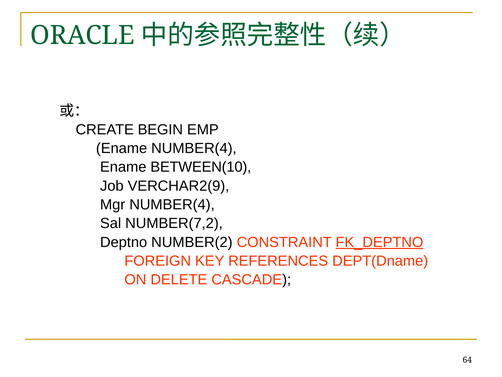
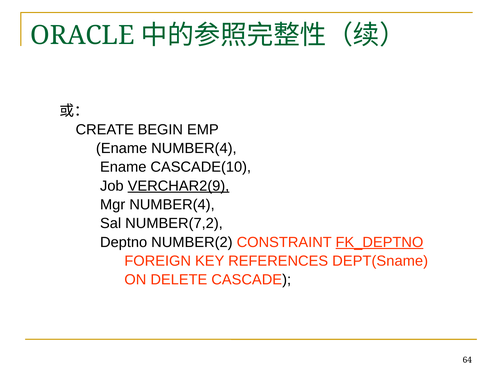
BETWEEN(10: BETWEEN(10 -> CASCADE(10 (201, 167)
VERCHAR2(9 underline: none -> present (178, 186)
DEPT(Dname: DEPT(Dname -> DEPT(Sname (380, 261)
